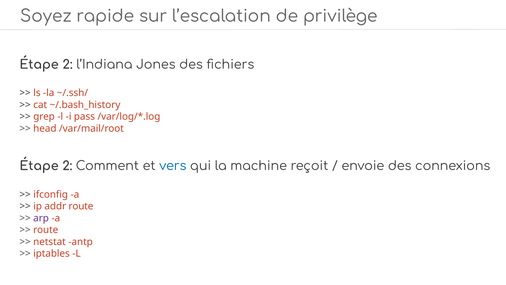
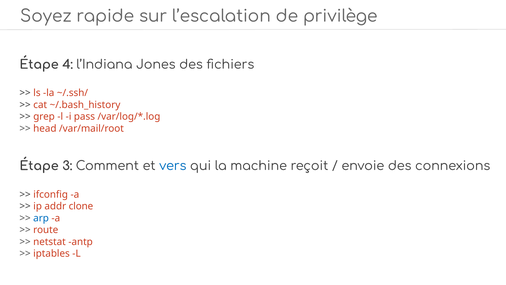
2: 2 -> 4 (68, 64)
2: 2 -> 3 (67, 166)
addr route: route -> clone (81, 206)
arp colour: purple -> blue (41, 218)
